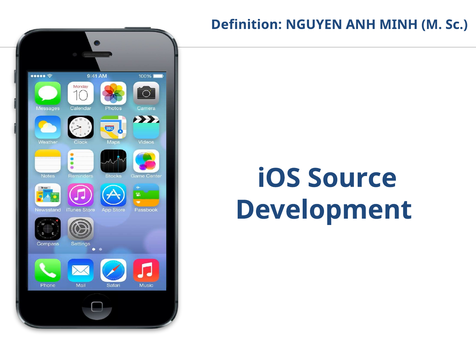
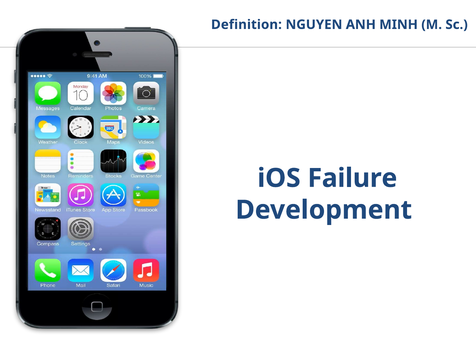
Source: Source -> Failure (352, 178)
